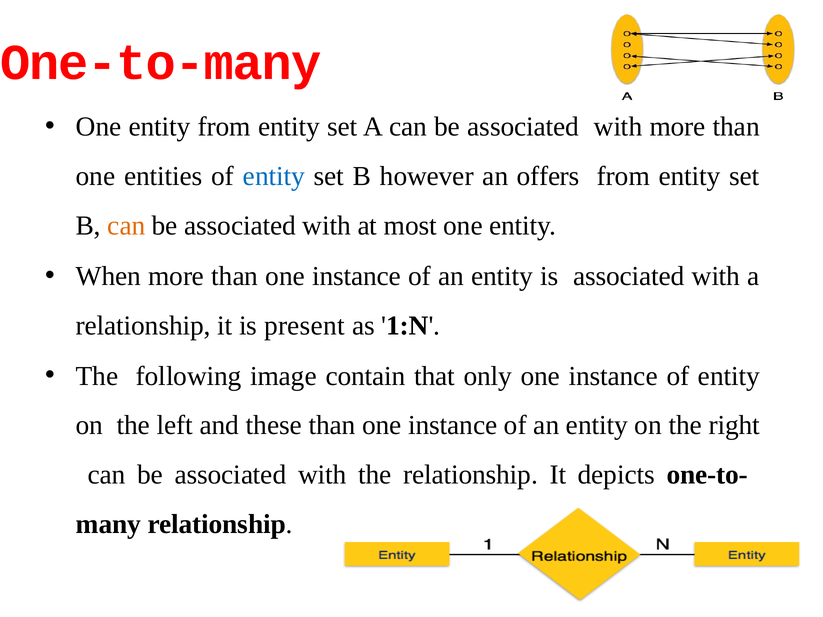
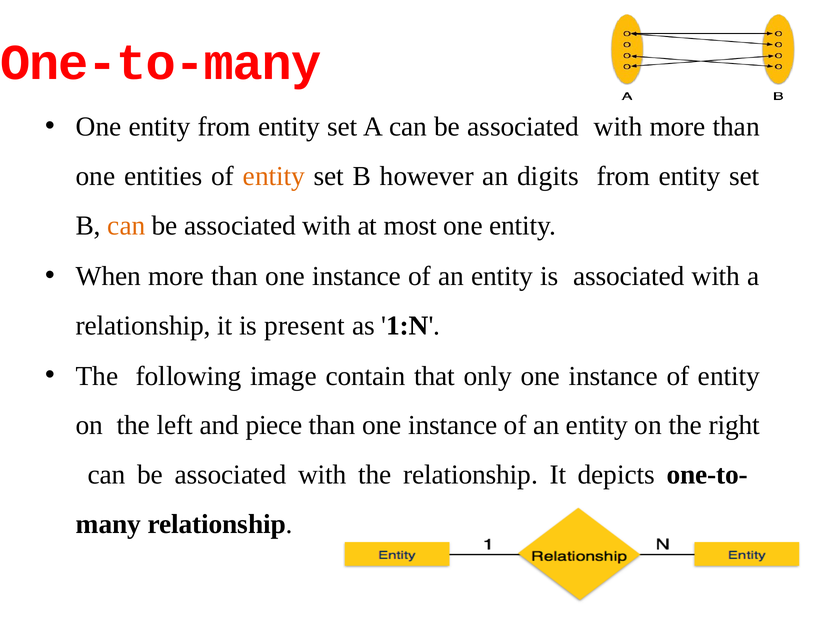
entity colour: blue -> orange (274, 176)
offers: offers -> digits (548, 176)
these: these -> piece (274, 425)
